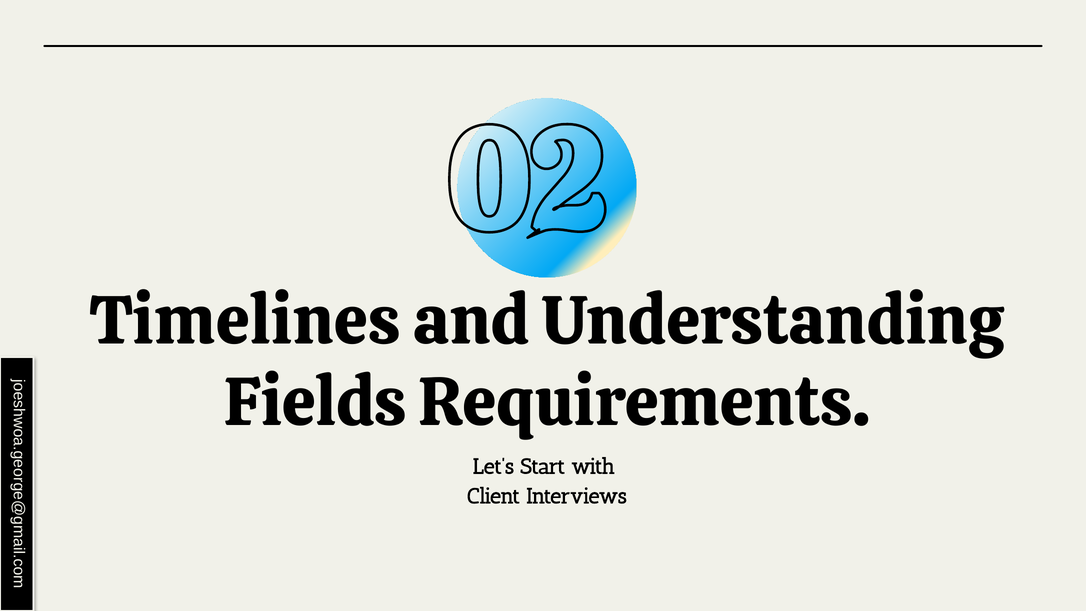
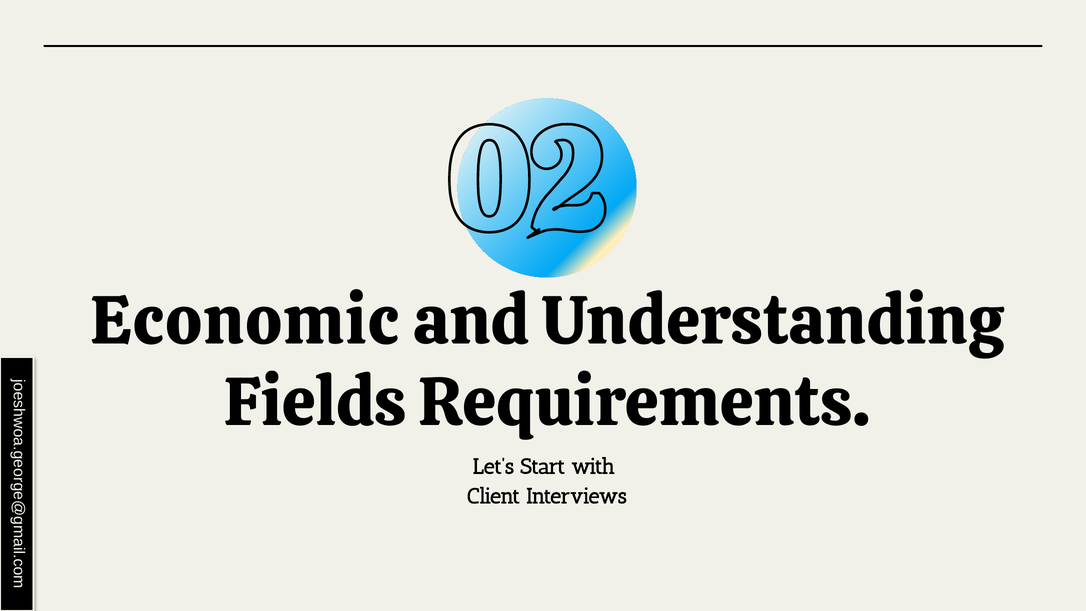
Timelines: Timelines -> Economic (245, 321)
